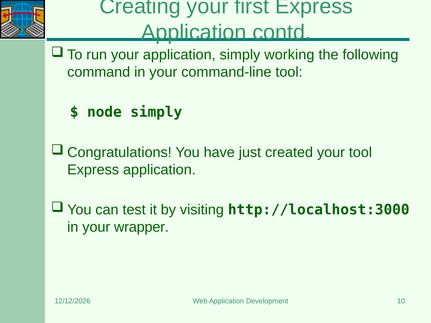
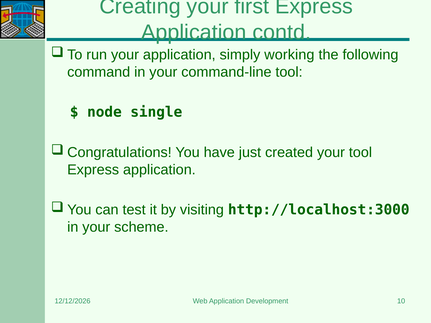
node simply: simply -> single (156, 112)
wrapper: wrapper -> scheme (141, 227)
